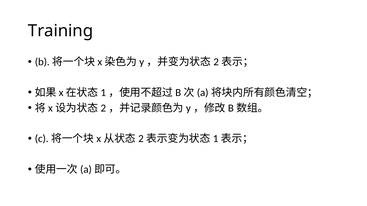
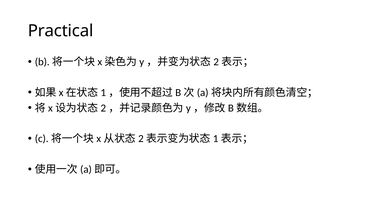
Training: Training -> Practical (61, 31)
